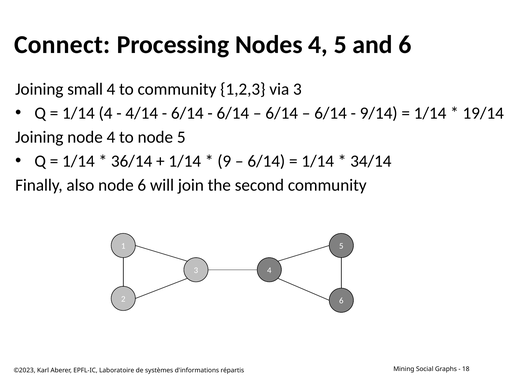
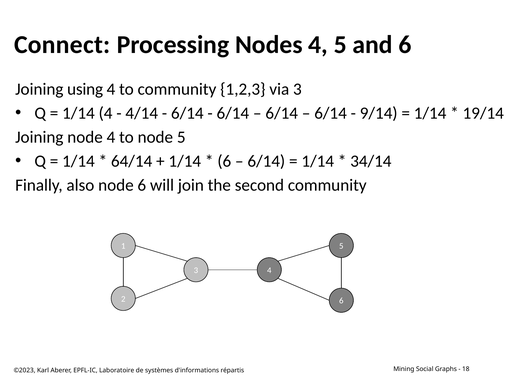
small: small -> using (85, 89)
36/14: 36/14 -> 64/14 (132, 161)
9: 9 -> 6 (224, 161)
